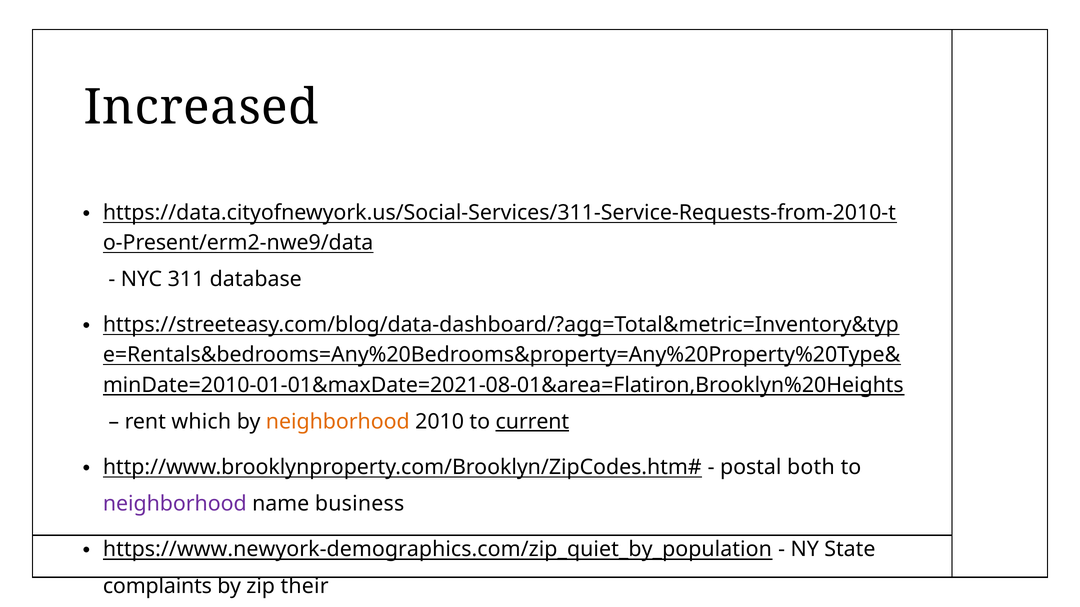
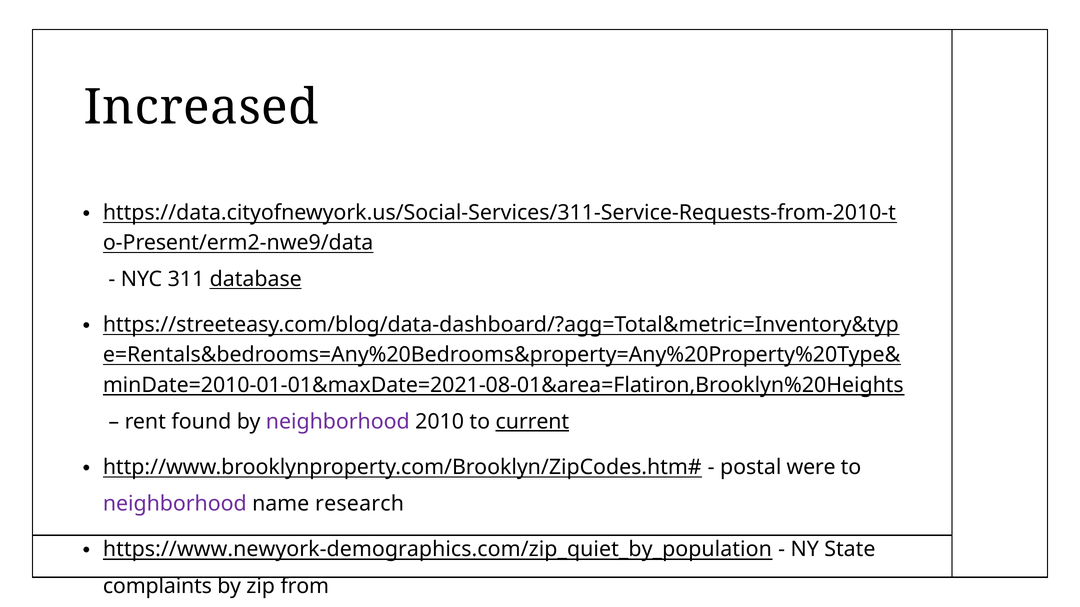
database underline: none -> present (256, 280)
which: which -> found (201, 422)
neighborhood colour: orange -> purple (338, 422)
both: both -> were (811, 468)
business: business -> research (360, 504)
their: their -> from (305, 587)
